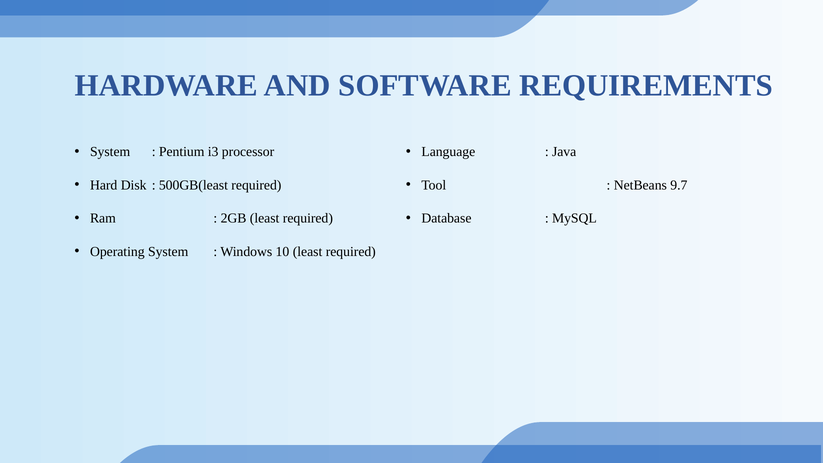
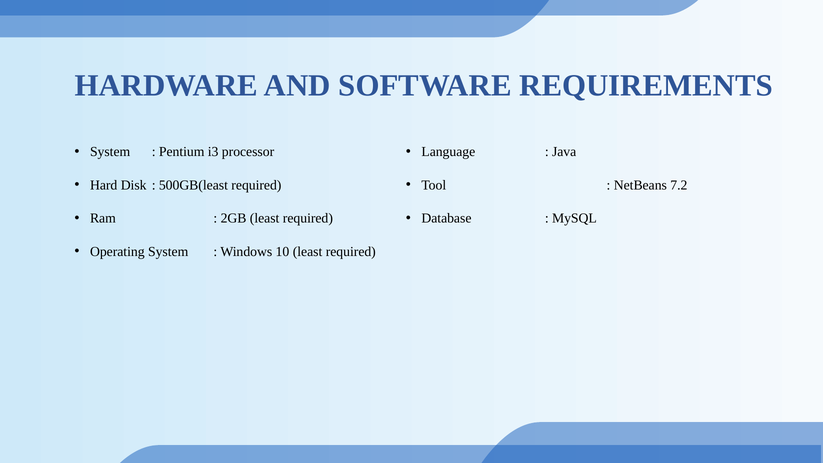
9.7: 9.7 -> 7.2 (679, 185)
